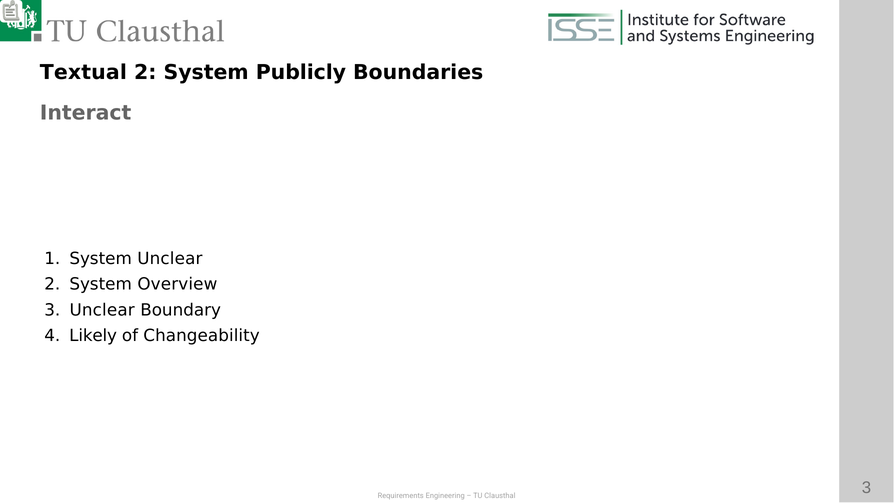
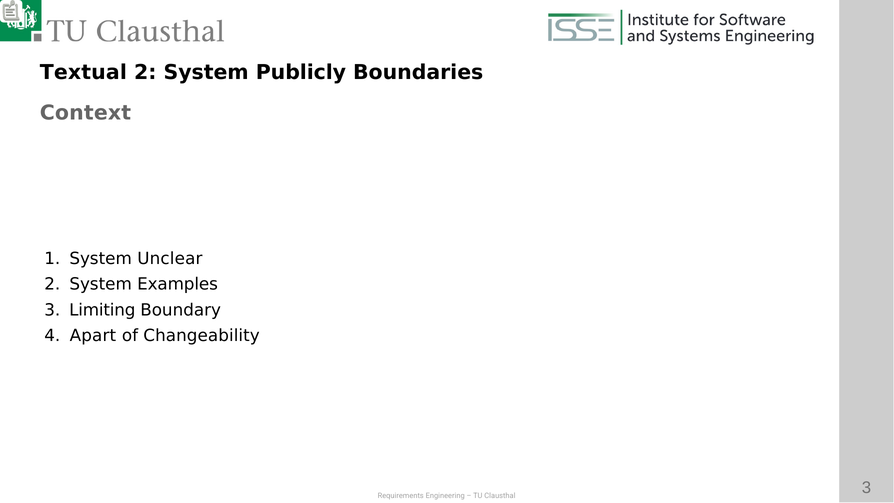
Interact: Interact -> Context (85, 113)
Overview: Overview -> Examples (178, 284)
Unclear: Unclear -> Limiting (102, 310)
Likely: Likely -> Apart (93, 336)
